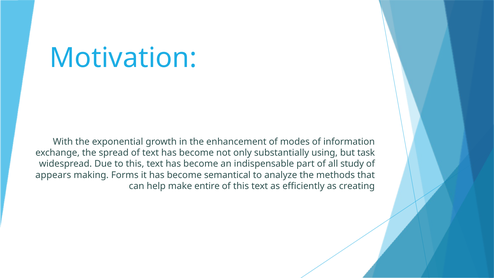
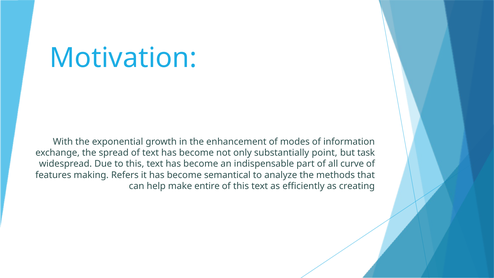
using: using -> point (325, 153)
study: study -> curve (352, 164)
appears: appears -> features (53, 175)
Forms: Forms -> Refers (125, 175)
